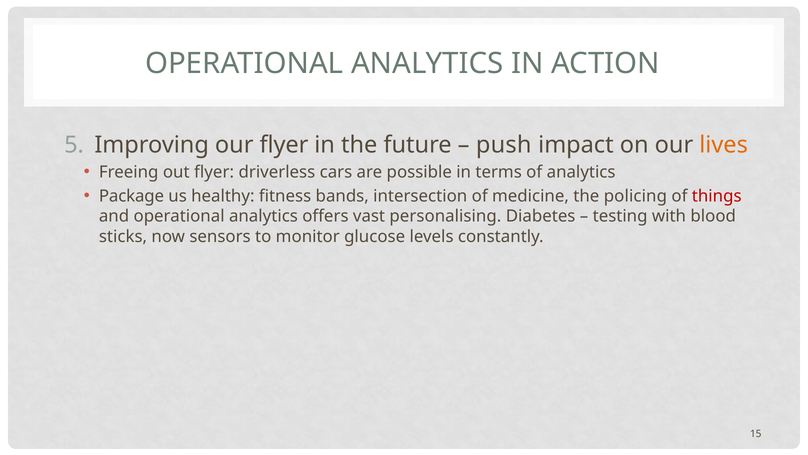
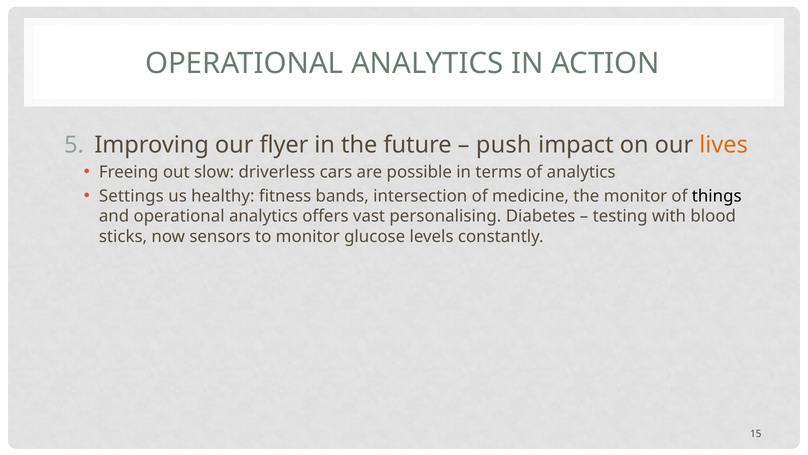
out flyer: flyer -> slow (214, 172)
Package: Package -> Settings (131, 196)
the policing: policing -> monitor (635, 196)
things colour: red -> black (717, 196)
